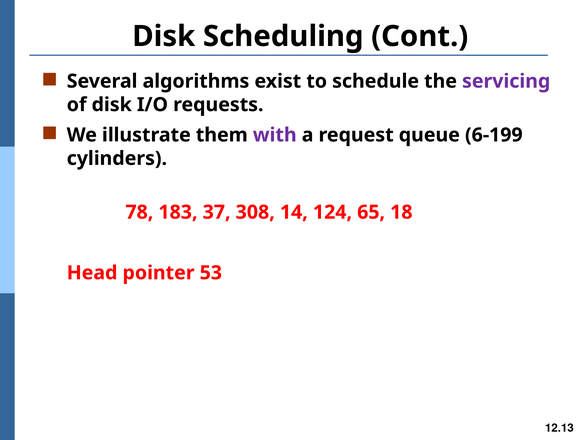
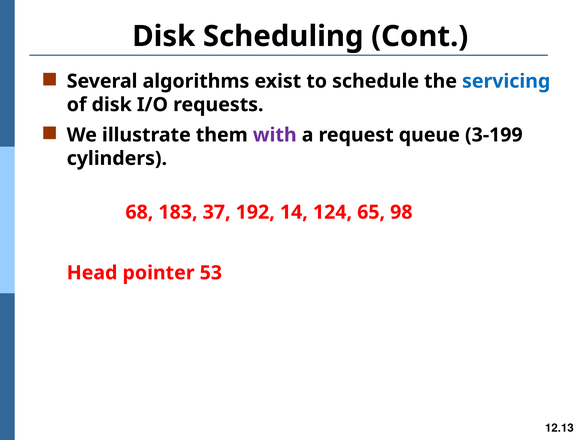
servicing colour: purple -> blue (506, 81)
6-199: 6-199 -> 3-199 (494, 135)
78: 78 -> 68 (139, 212)
308: 308 -> 192 (255, 212)
18: 18 -> 98 (401, 212)
